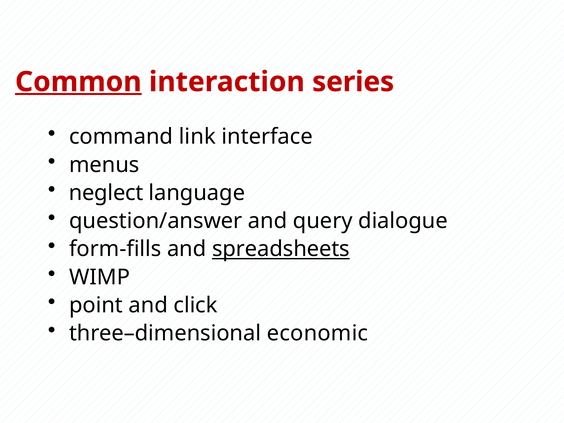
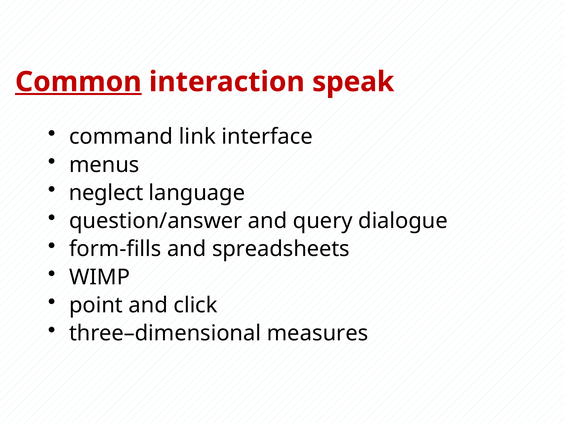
series: series -> speak (353, 82)
spreadsheets underline: present -> none (281, 249)
economic: economic -> measures (318, 333)
